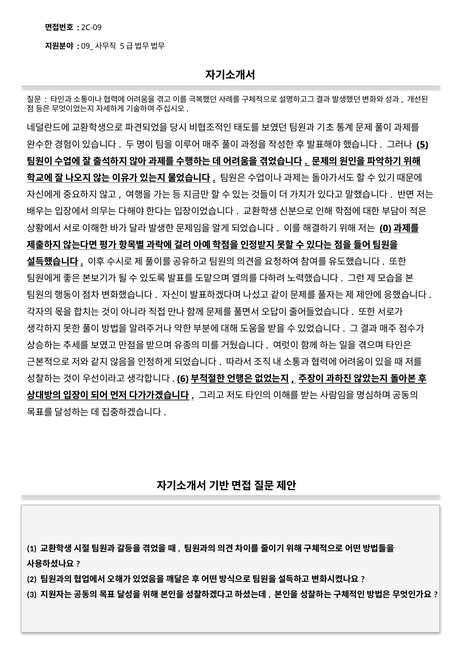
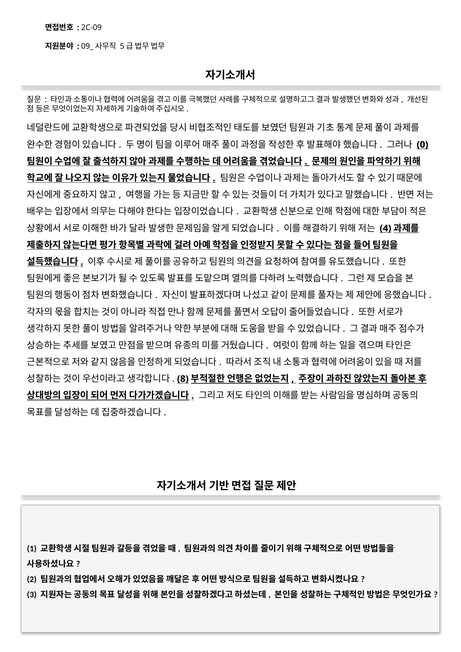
5: 5 -> 0 (422, 145)
0: 0 -> 4 (385, 228)
6: 6 -> 8 (183, 379)
